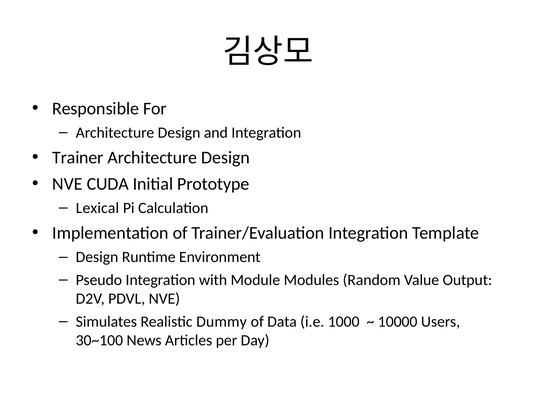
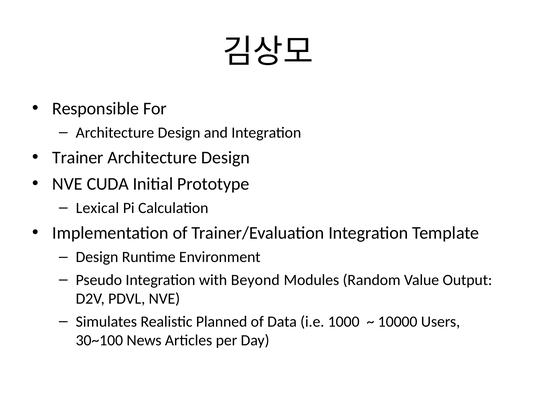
Module: Module -> Beyond (255, 280)
Dummy: Dummy -> Planned (222, 322)
